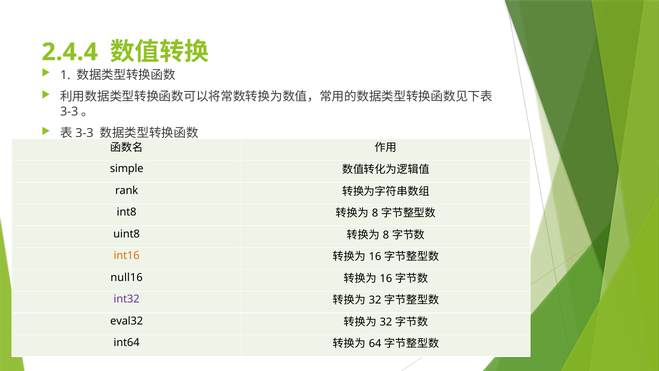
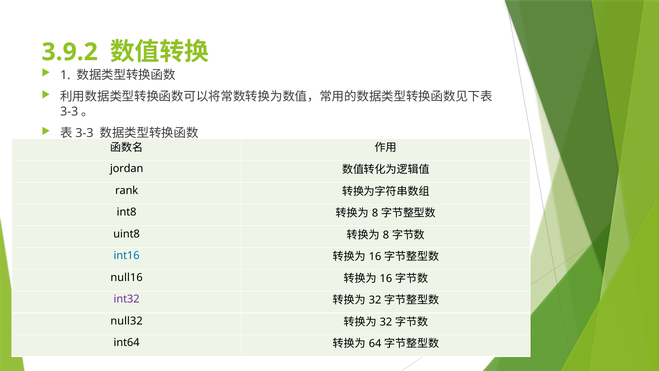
2.4.4: 2.4.4 -> 3.9.2 (70, 52)
simple: simple -> jordan (127, 168)
int16 colour: orange -> blue (127, 256)
eval32: eval32 -> null32 (127, 321)
